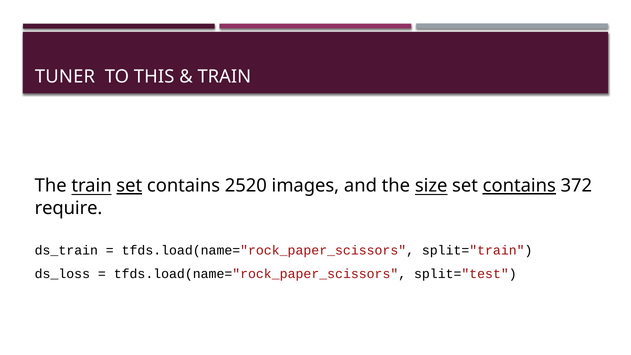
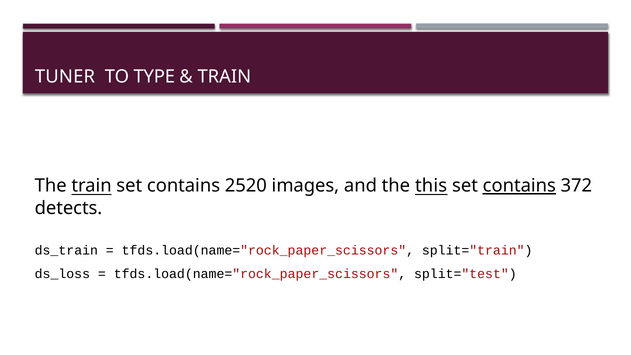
THIS: THIS -> TYPE (154, 77)
set underline: present -> none (129, 186)
size: size -> this (431, 186)
require: require -> detects (69, 208)
